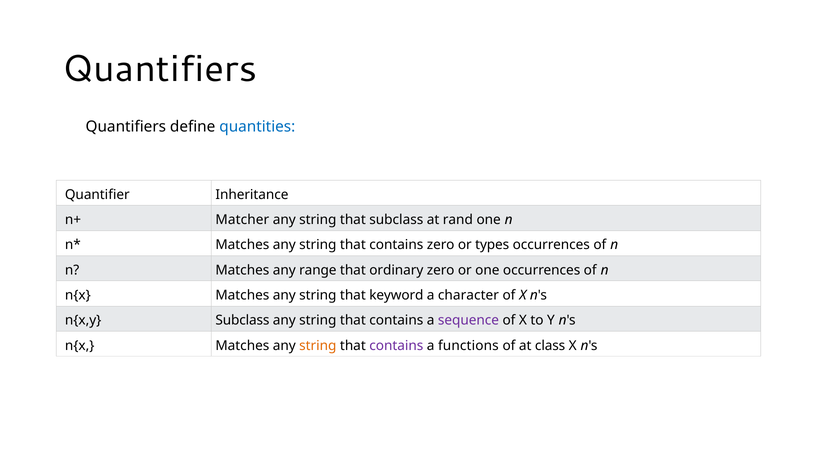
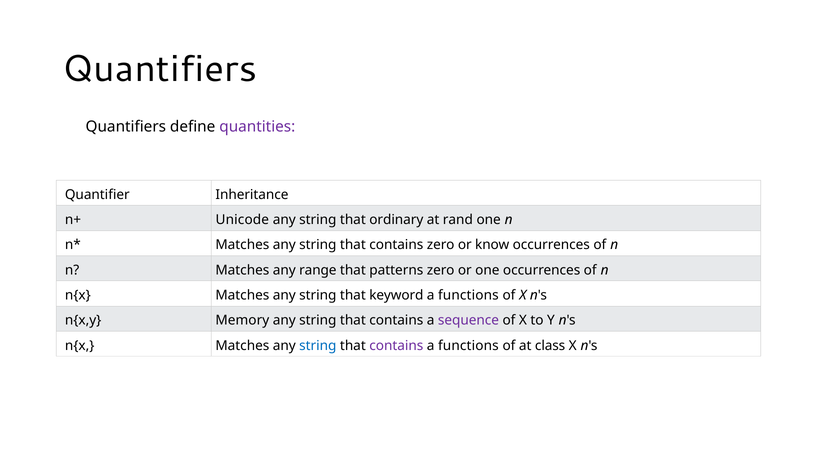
quantities colour: blue -> purple (257, 127)
Matcher: Matcher -> Unicode (242, 220)
that subclass: subclass -> ordinary (396, 220)
types: types -> know (492, 245)
ordinary: ordinary -> patterns (396, 270)
character: character -> functions (468, 295)
n{x,y Subclass: Subclass -> Memory (242, 320)
string colour: orange -> blue (318, 345)
